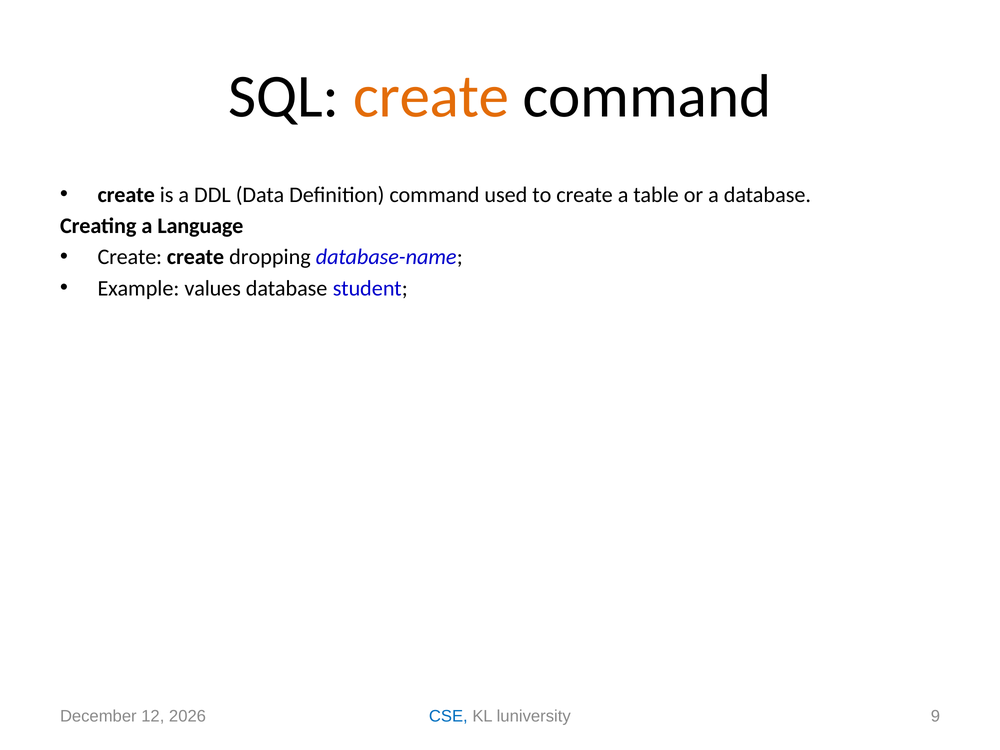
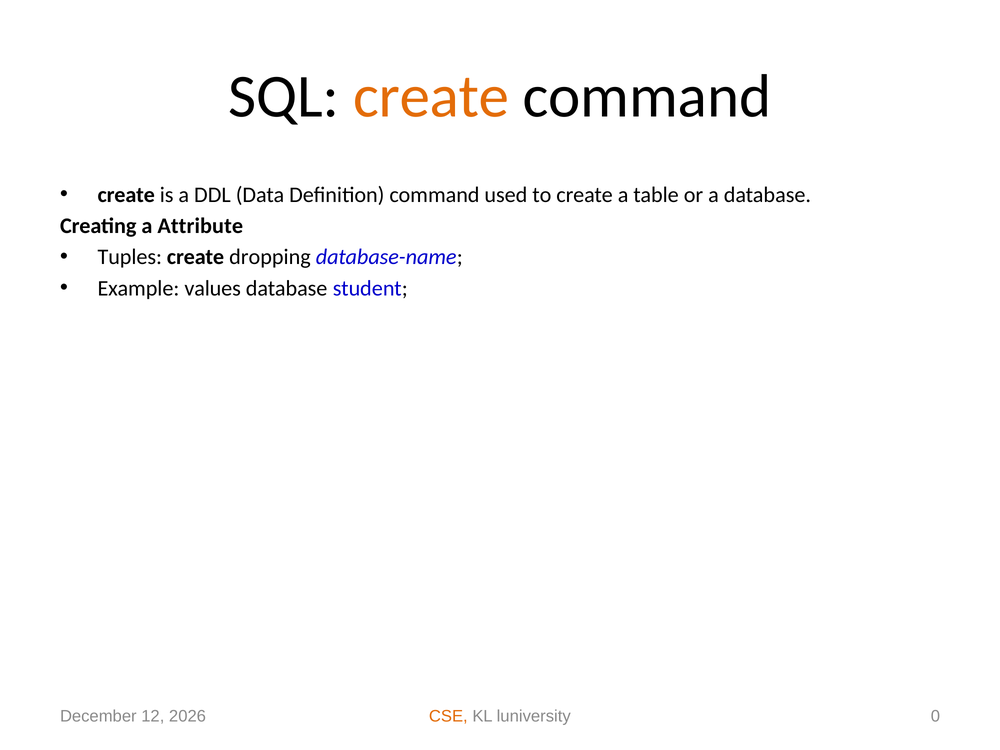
Language: Language -> Attribute (200, 226)
Create: Create -> Tuples (130, 257)
CSE colour: blue -> orange (448, 716)
9: 9 -> 0 (935, 716)
